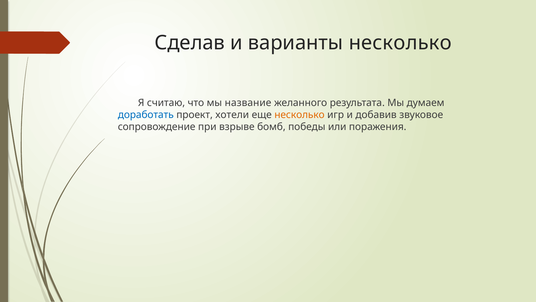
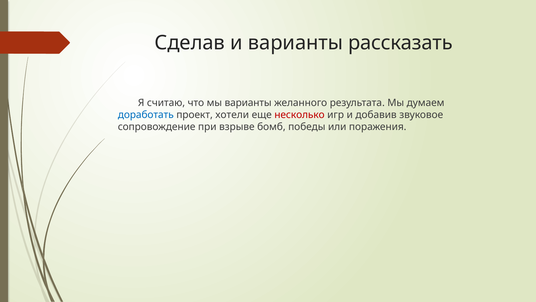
варианты несколько: несколько -> рассказать (400, 43)
мы название: название -> варианты (248, 103)
несколько colour: orange -> red (300, 115)
